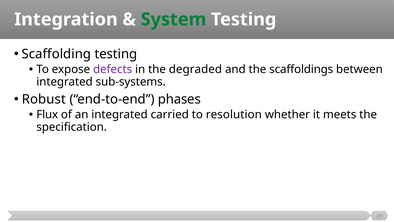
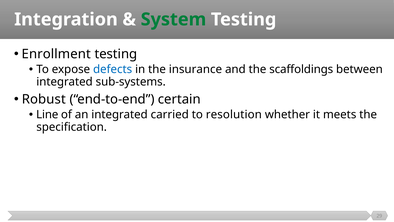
Scaffolding: Scaffolding -> Enrollment (56, 54)
defects colour: purple -> blue (113, 69)
degraded: degraded -> insurance (195, 69)
phases: phases -> certain (179, 99)
Flux: Flux -> Line (47, 114)
